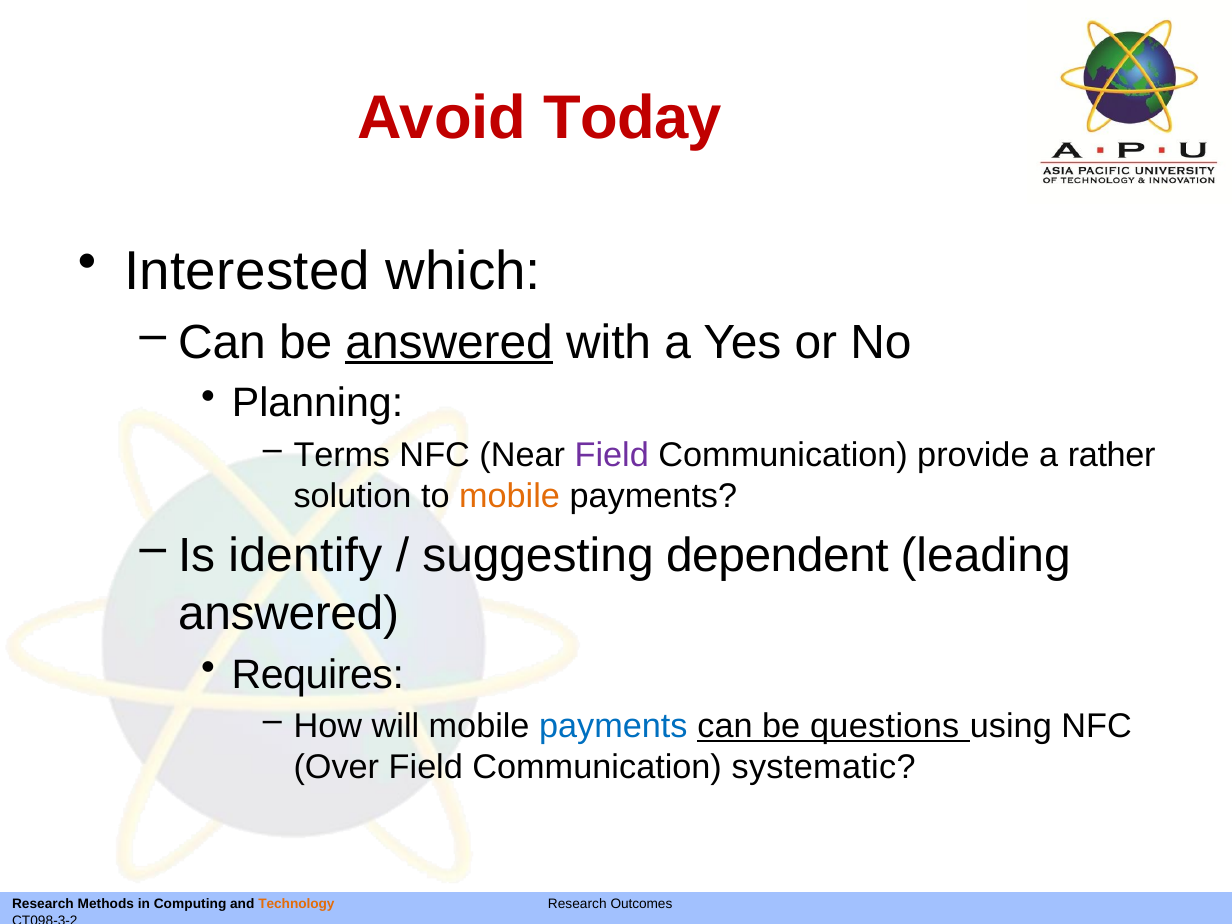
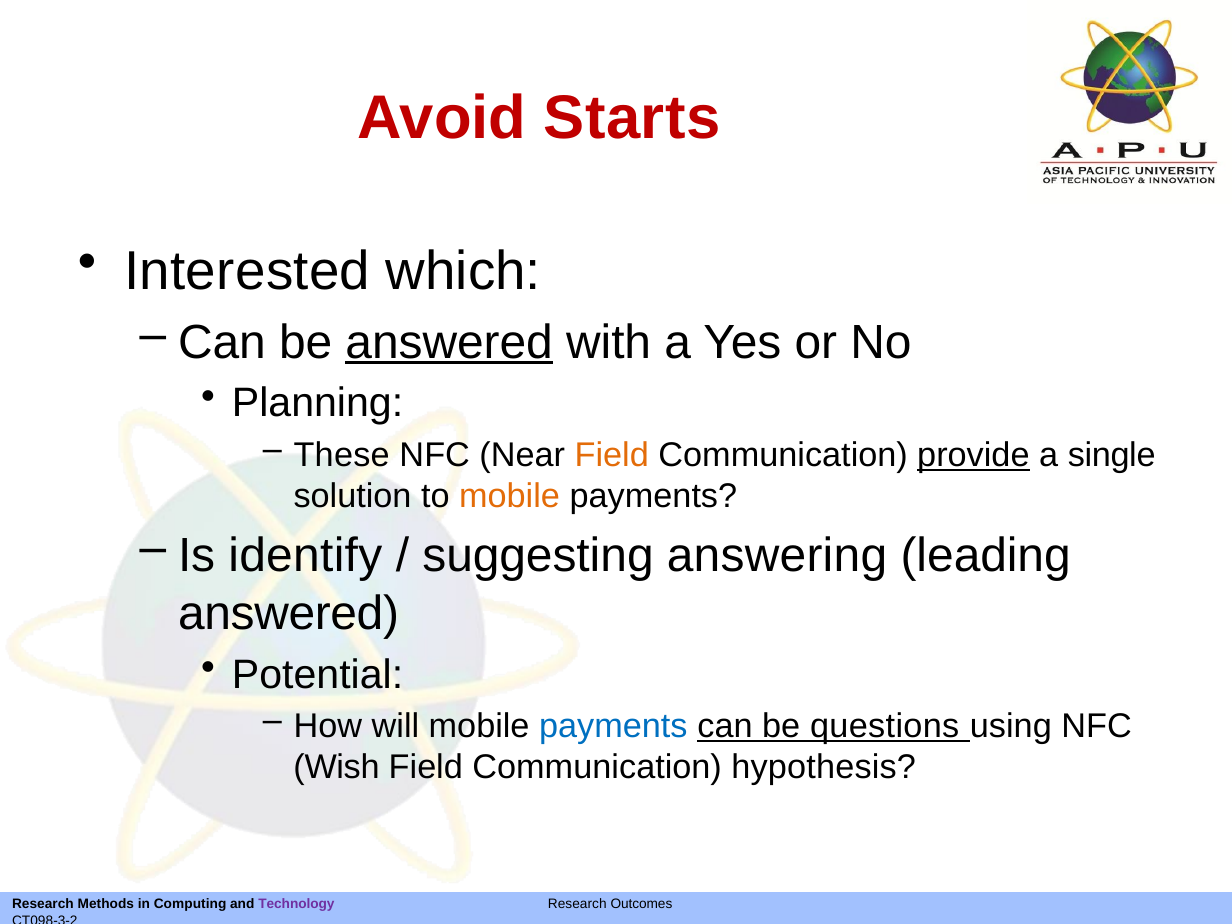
Today: Today -> Starts (632, 118)
Terms: Terms -> These (342, 455)
Field colour: purple -> orange (612, 455)
provide underline: none -> present (973, 455)
rather: rather -> single (1112, 455)
dependent: dependent -> answering (777, 556)
Requires: Requires -> Potential (318, 675)
Over: Over -> Wish (337, 767)
systematic: systematic -> hypothesis (824, 767)
Technology colour: orange -> purple (296, 904)
